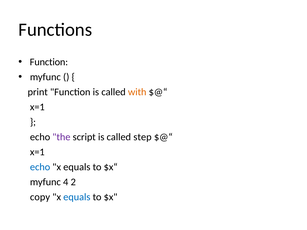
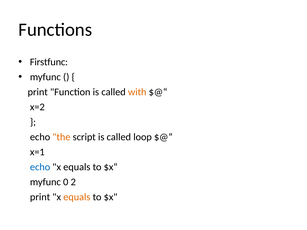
Function: Function -> Firstfunc (49, 62)
x=1: x=1 -> x=2 (37, 107)
the colour: purple -> orange (61, 137)
step: step -> loop (143, 137)
4: 4 -> 0 (66, 182)
copy: copy -> print (40, 197)
equals colour: blue -> orange (77, 197)
